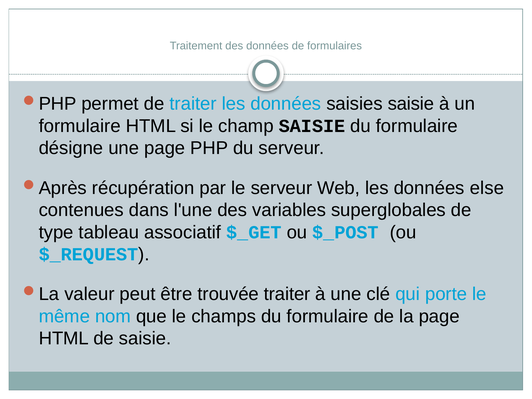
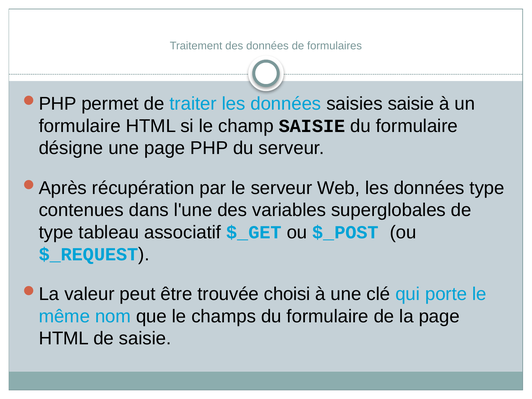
données else: else -> type (487, 188)
trouvée traiter: traiter -> choisi (287, 294)
